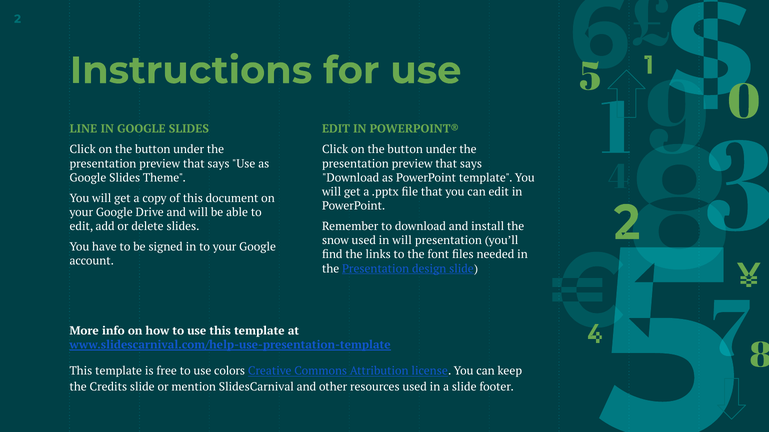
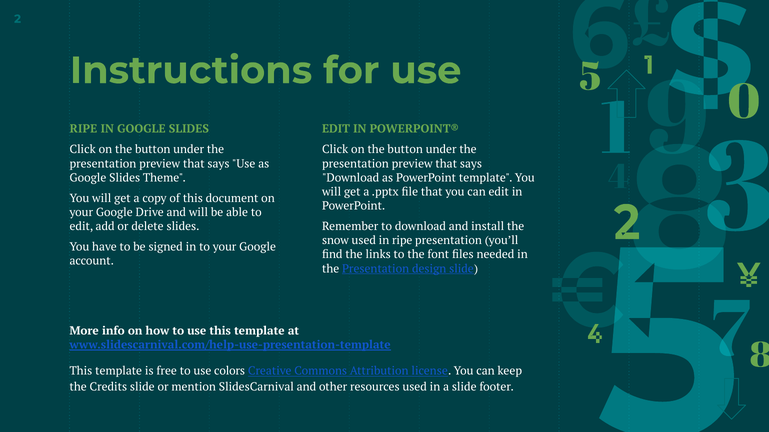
LINE: LINE -> RIPE (83, 129)
in will: will -> ripe (402, 241)
